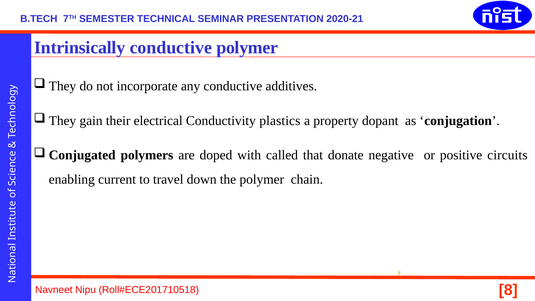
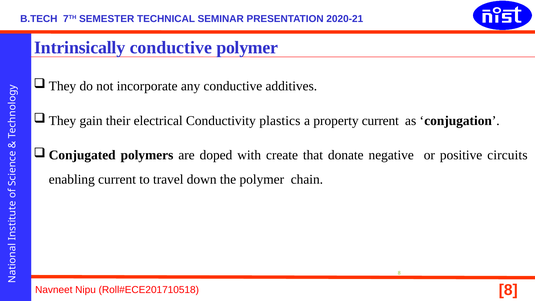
property dopant: dopant -> current (380, 121)
called: called -> create (282, 155)
